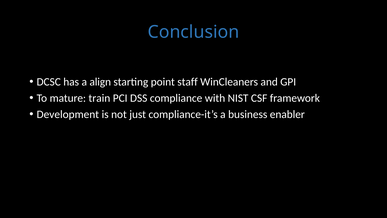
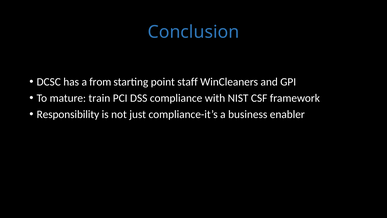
align: align -> from (100, 82)
Development: Development -> Responsibility (68, 114)
